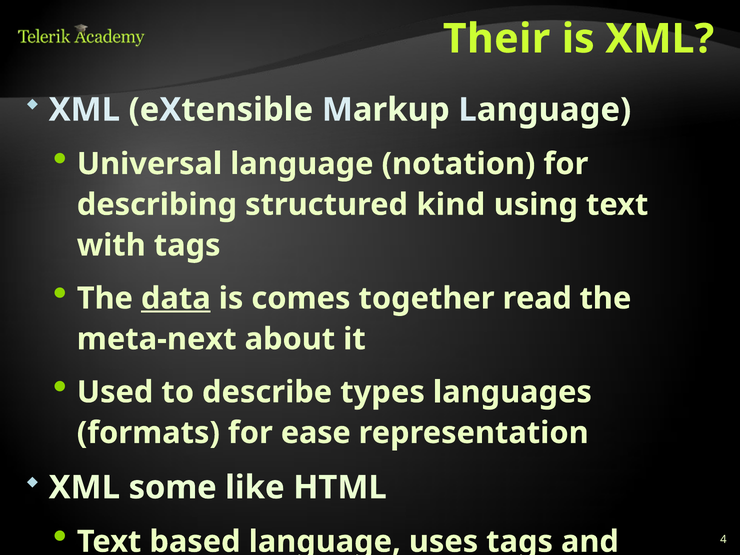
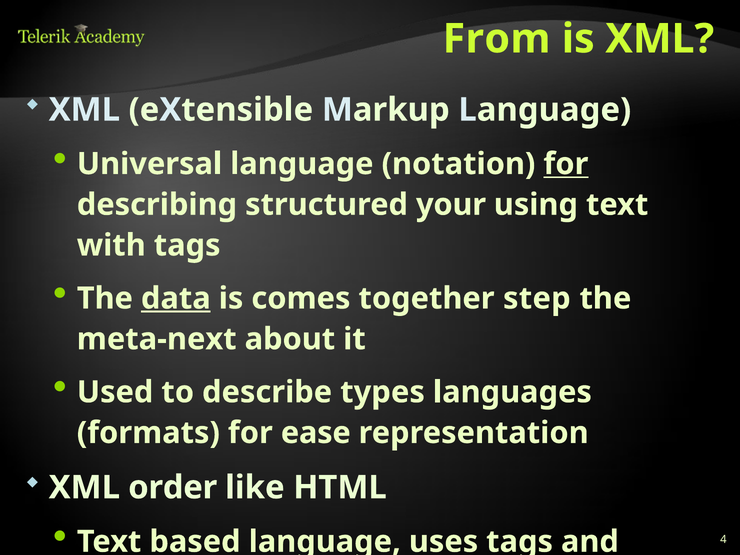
Their: Their -> From (497, 39)
for underline: none -> present (566, 164)
kind: kind -> your (451, 205)
read: read -> step (537, 298)
some: some -> order (173, 488)
